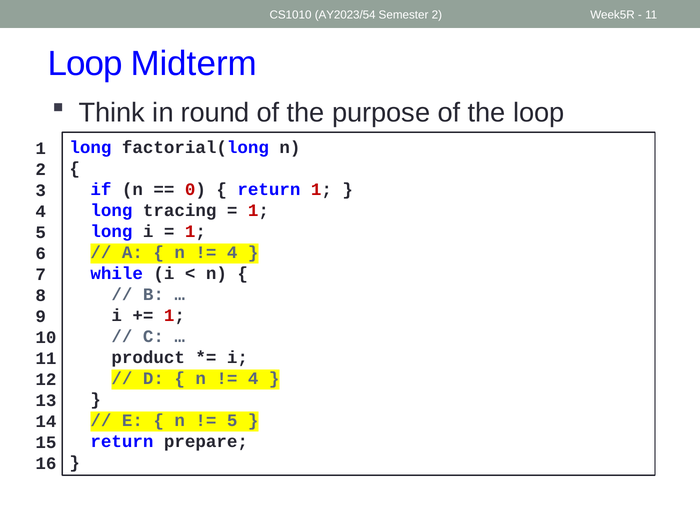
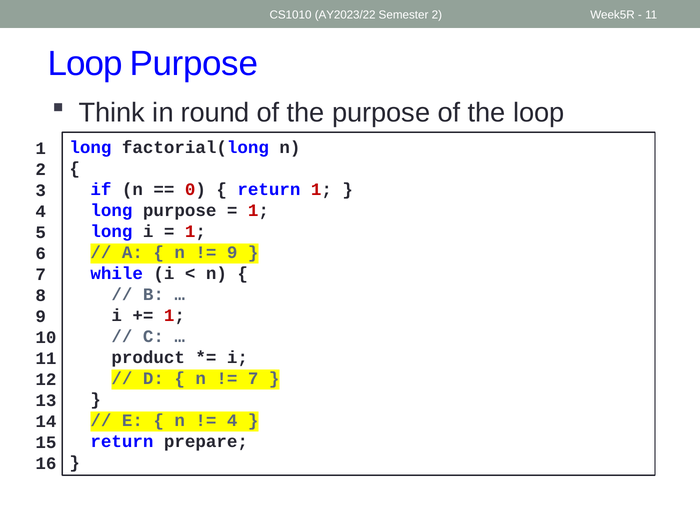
AY2023/54: AY2023/54 -> AY2023/22 (345, 15)
Loop Midterm: Midterm -> Purpose (194, 64)
long tracing: tracing -> purpose (180, 210)
4: 4 -> 9 (232, 252)
4: 4 -> 7 (253, 378)
5: 5 -> 4 (232, 420)
